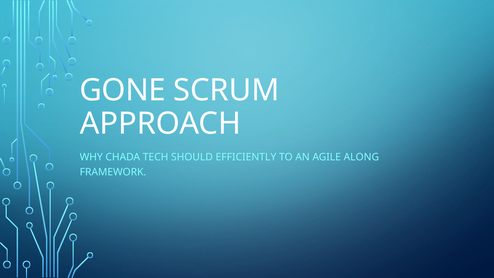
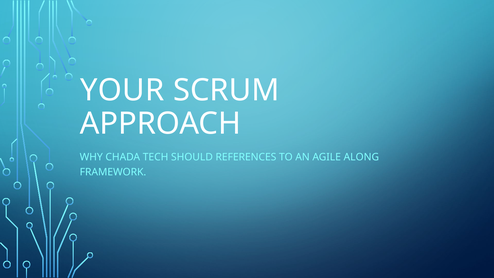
GONE: GONE -> YOUR (122, 90)
EFFICIENTLY: EFFICIENTLY -> REFERENCES (246, 157)
